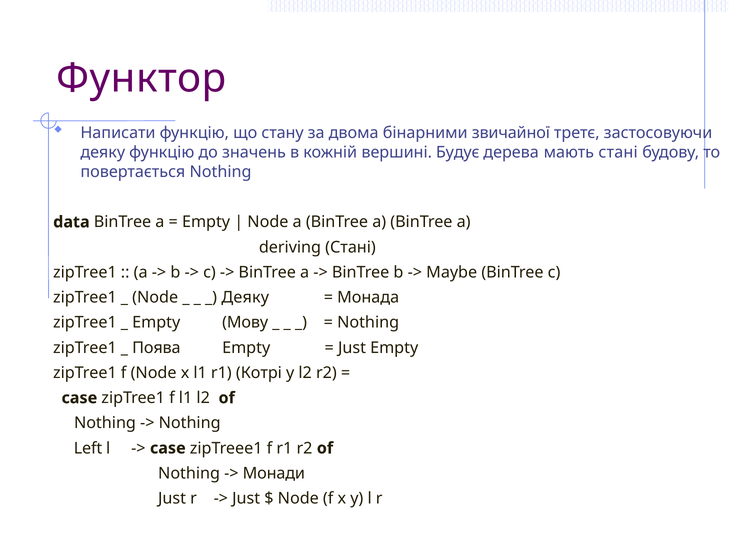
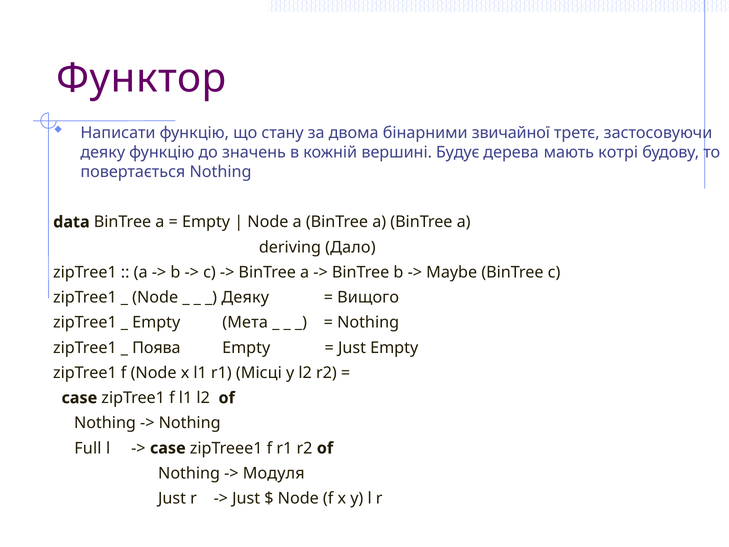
мають стані: стані -> котрі (618, 152)
deriving Стані: Стані -> Дало (350, 247)
Монада: Монада -> Вищого (368, 297)
Мову: Мову -> Мета (245, 322)
Котрі: Котрі -> Місці (259, 373)
Left: Left -> Full (88, 448)
Монади: Монади -> Модуля (274, 473)
